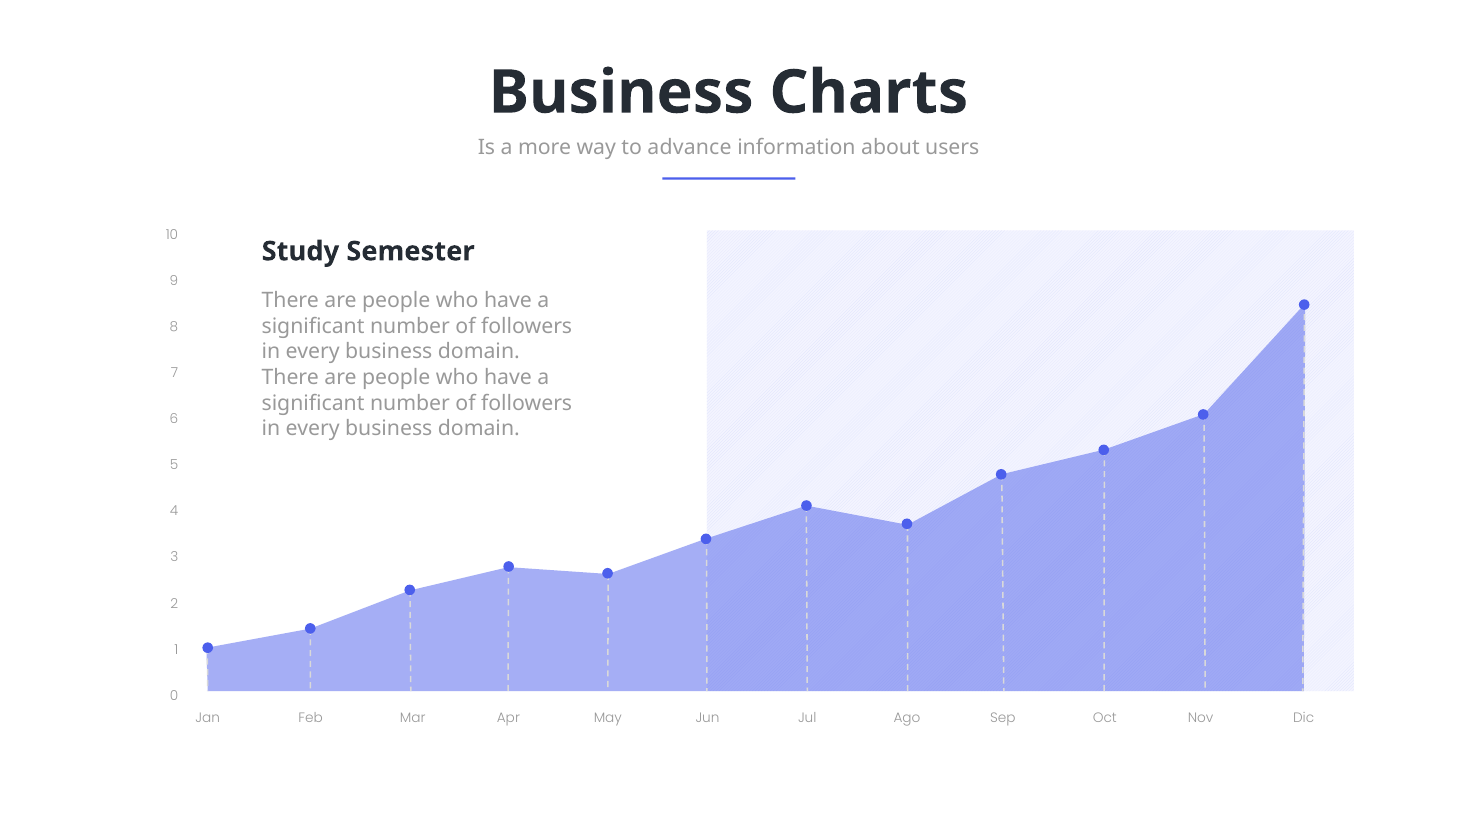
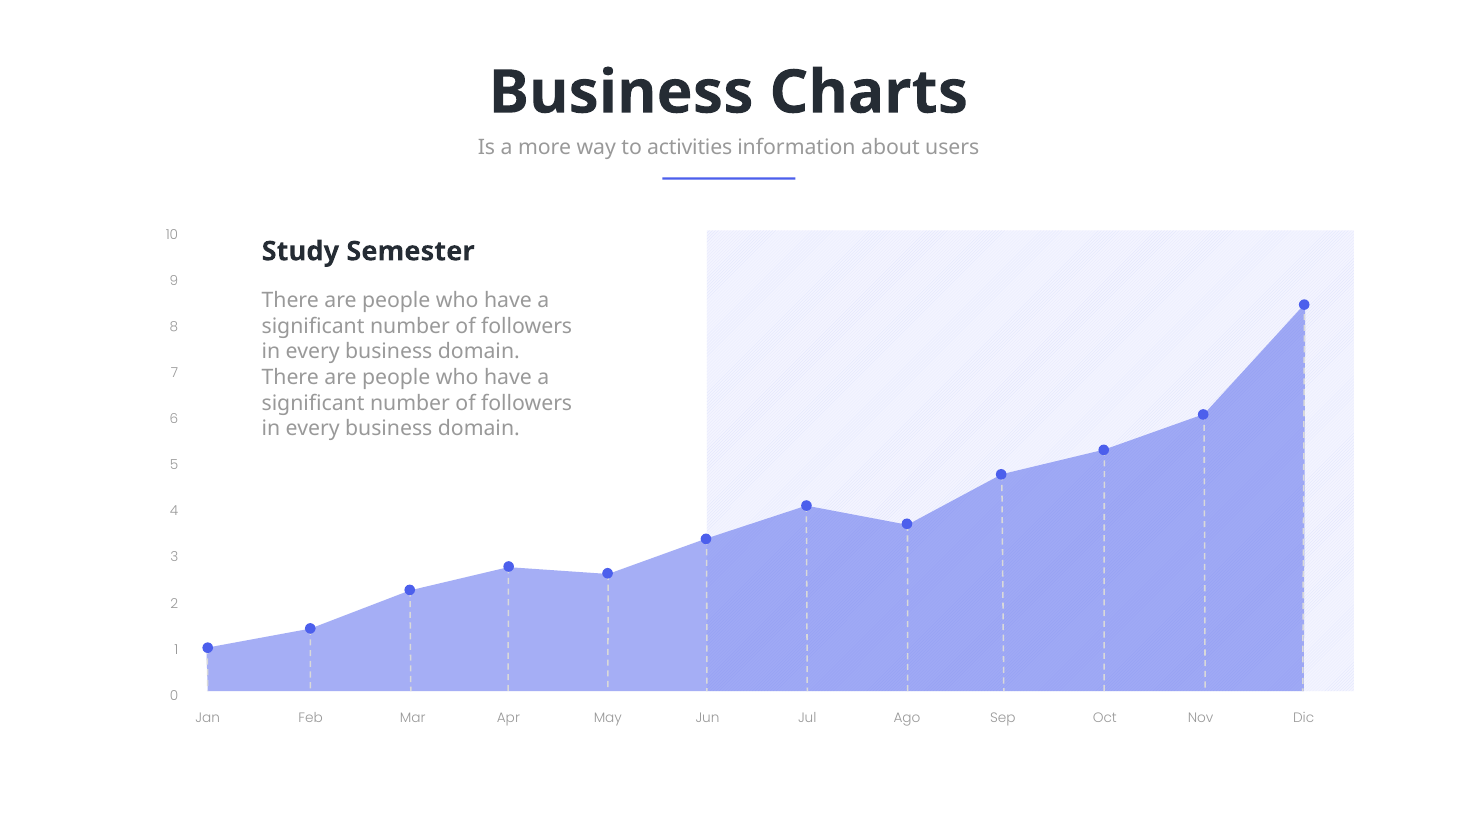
advance: advance -> activities (690, 147)
